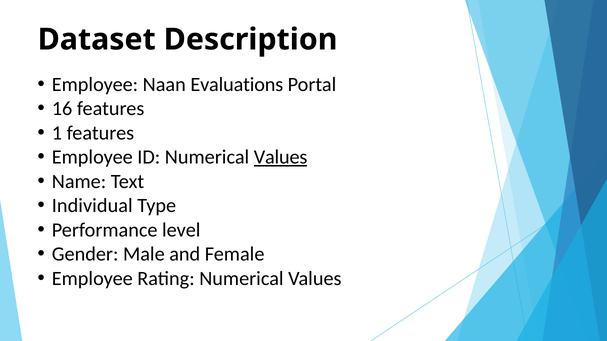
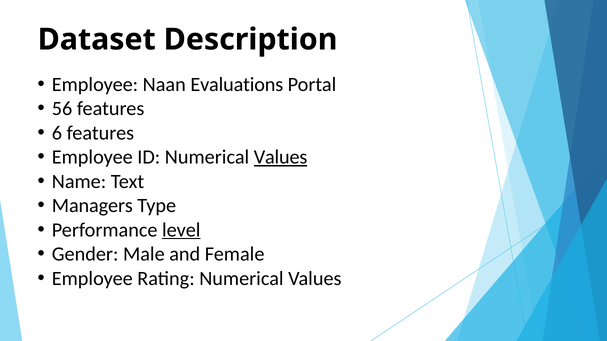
16: 16 -> 56 (62, 109)
1: 1 -> 6 (57, 133)
Individual: Individual -> Managers (92, 206)
level underline: none -> present (181, 230)
